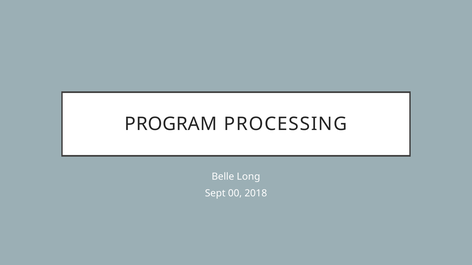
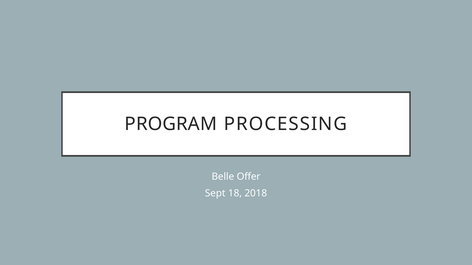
Long: Long -> Offer (249, 177)
00: 00 -> 18 (235, 194)
